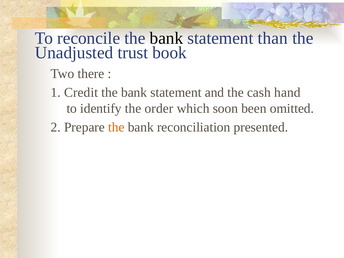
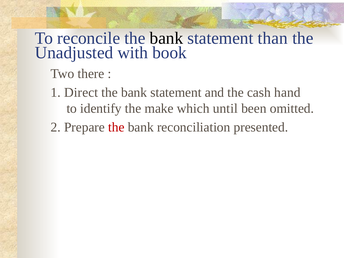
trust: trust -> with (133, 53)
Credit: Credit -> Direct (81, 93)
order: order -> make (159, 109)
soon: soon -> until (225, 109)
the colour: orange -> red (116, 127)
